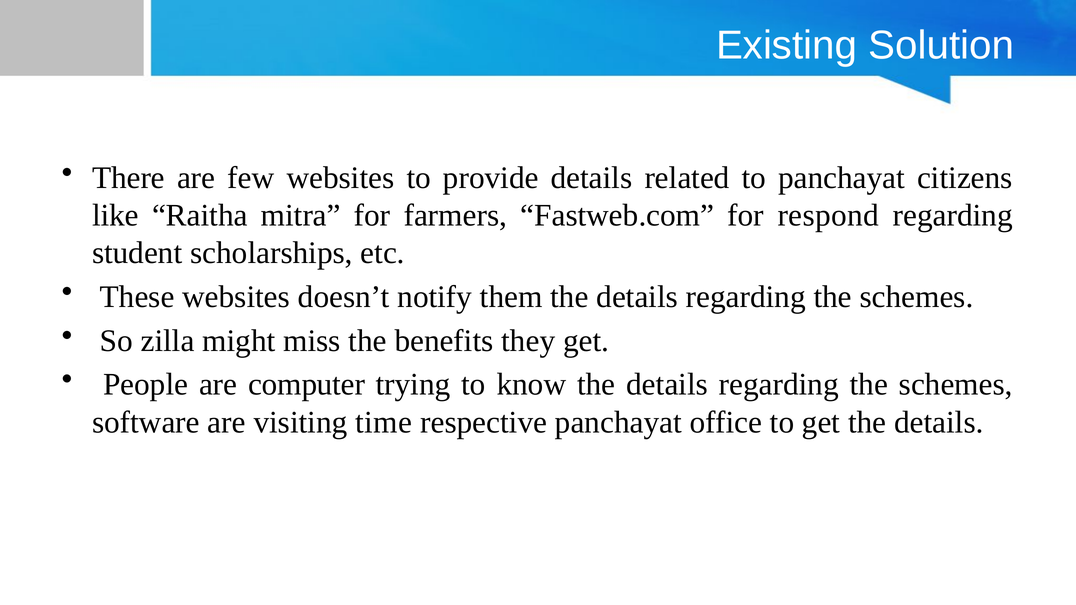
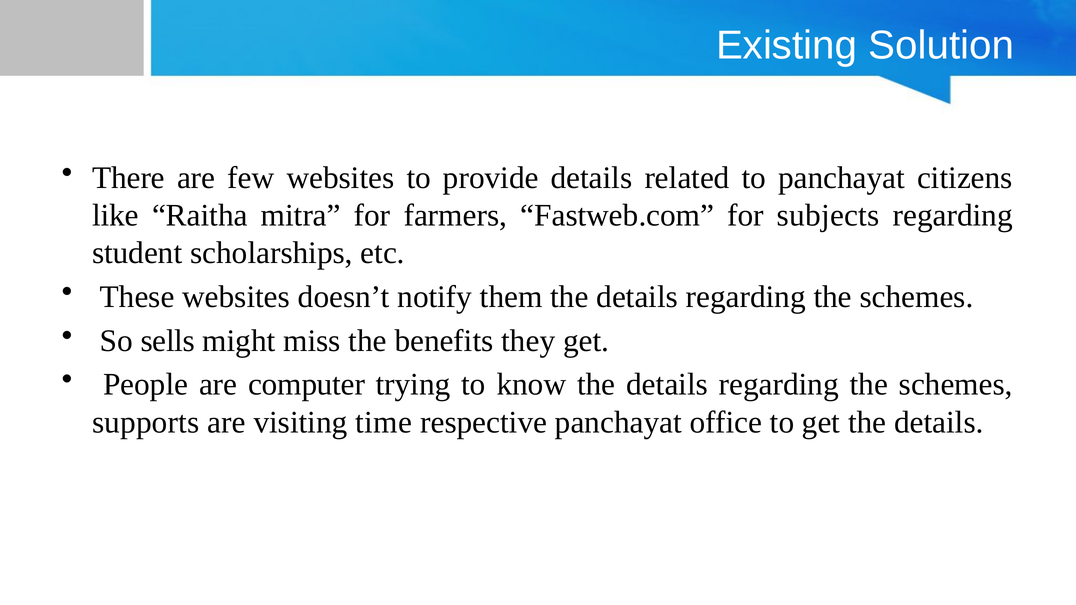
respond: respond -> subjects (828, 216)
zilla: zilla -> sells (168, 341)
software: software -> supports (146, 422)
